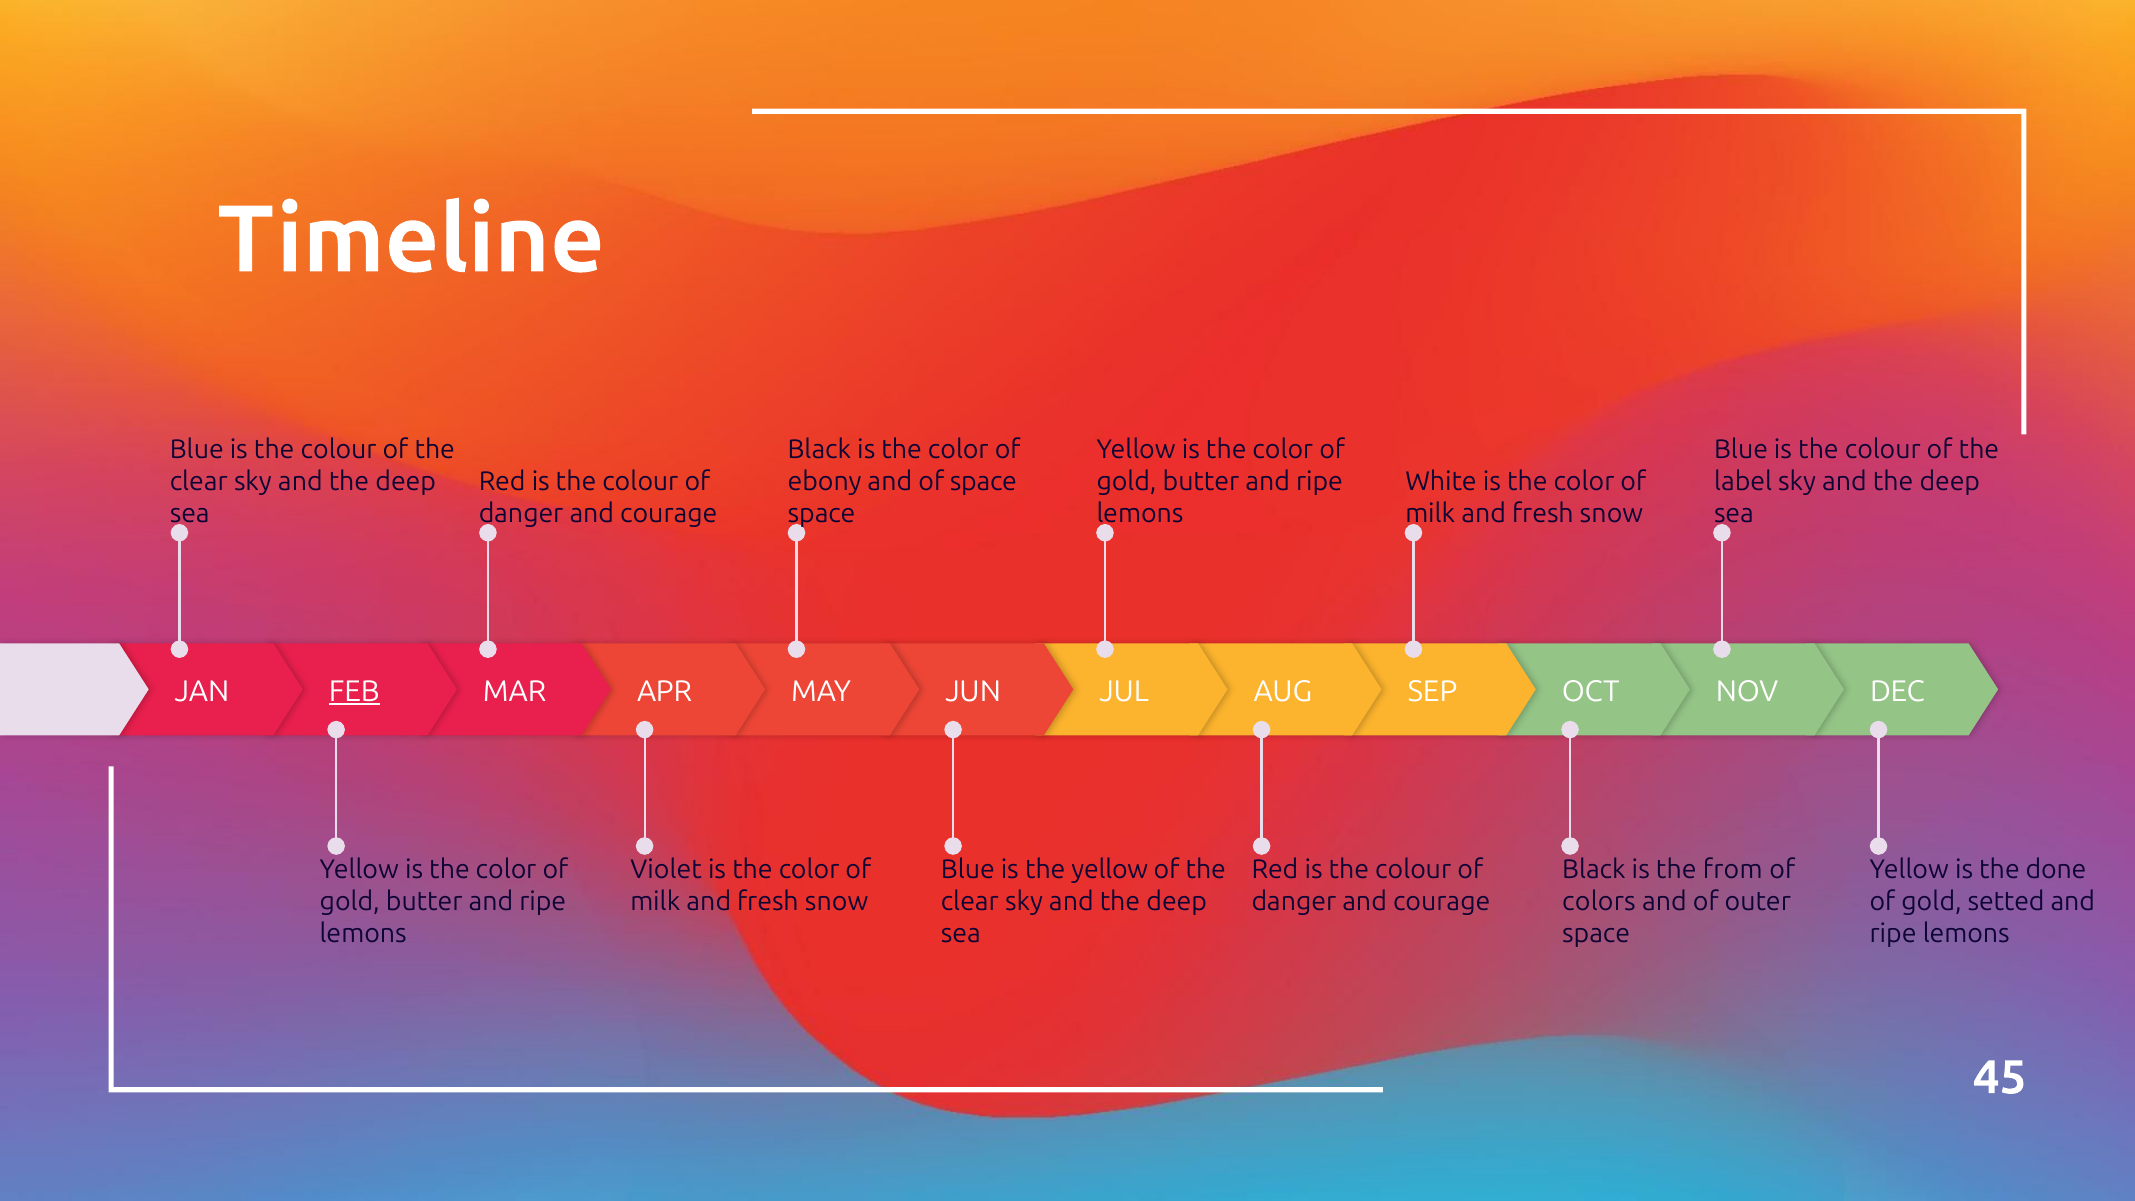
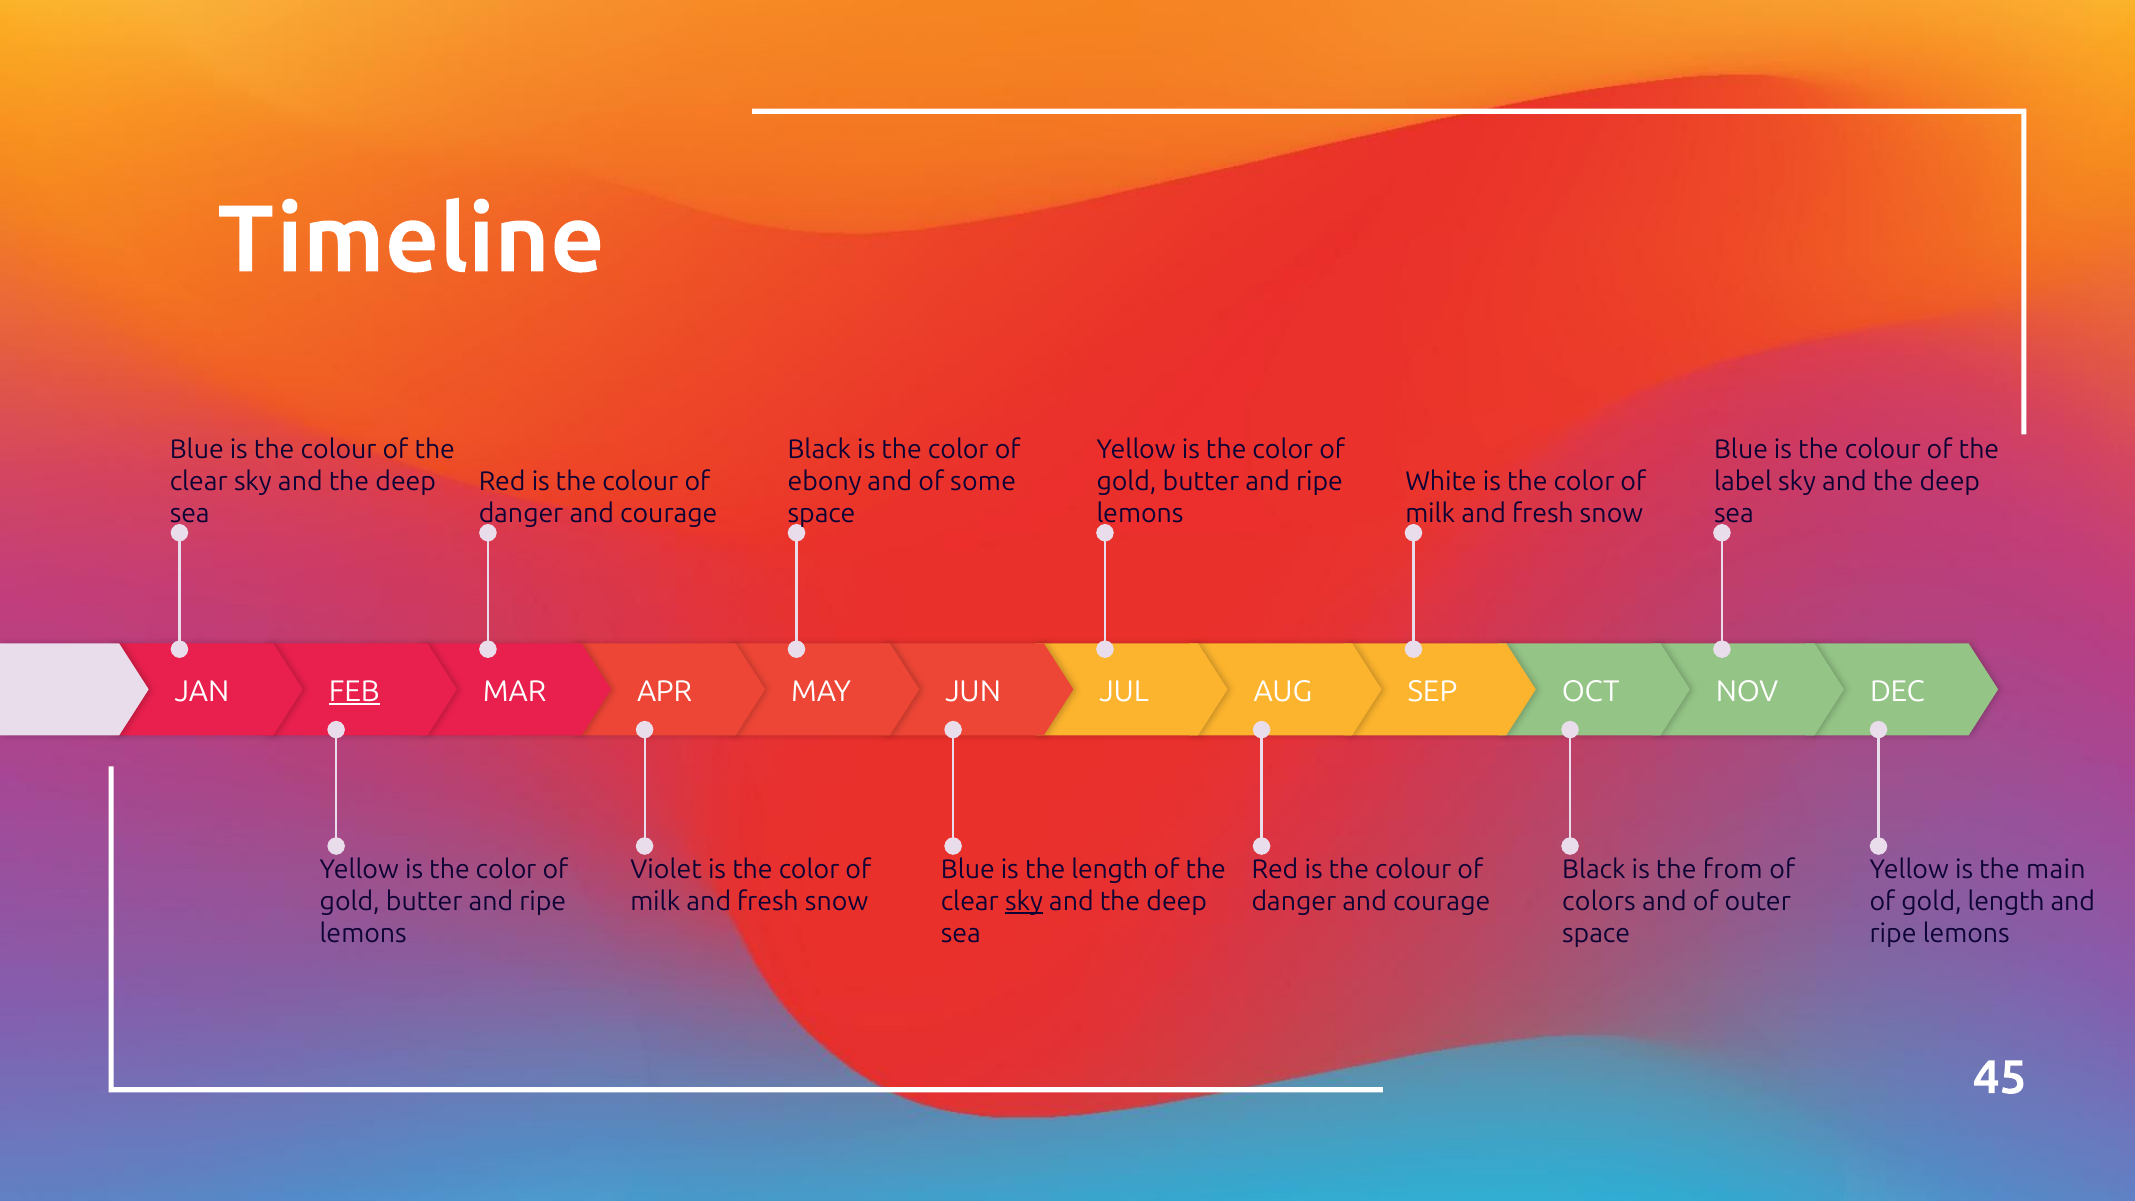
of space: space -> some (983, 481)
the yellow: yellow -> length (1110, 870)
done: done -> main (2056, 870)
sky underline: none -> present (1024, 902)
gold setted: setted -> length (2006, 902)
